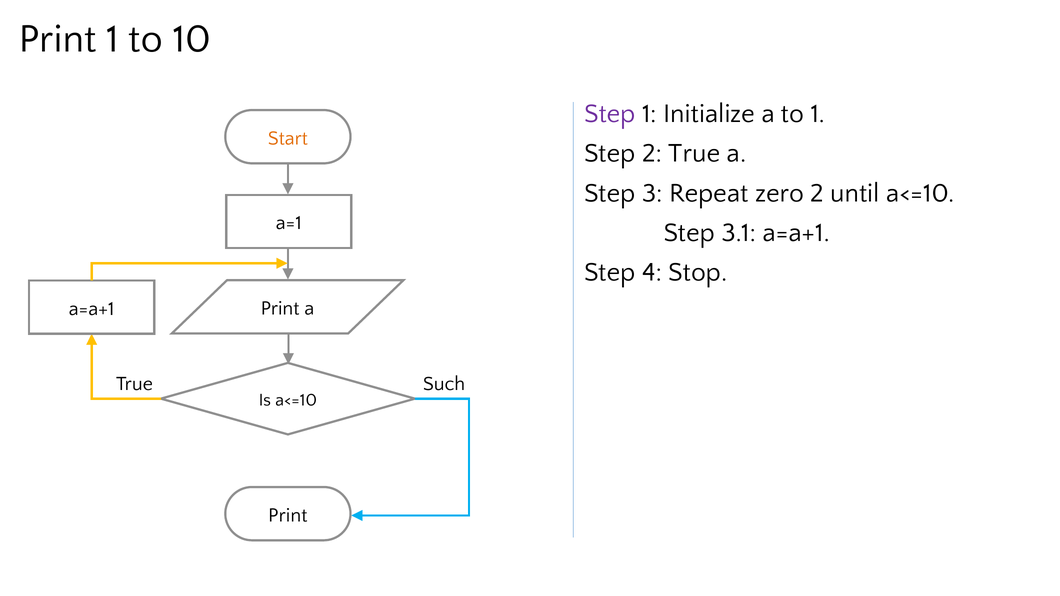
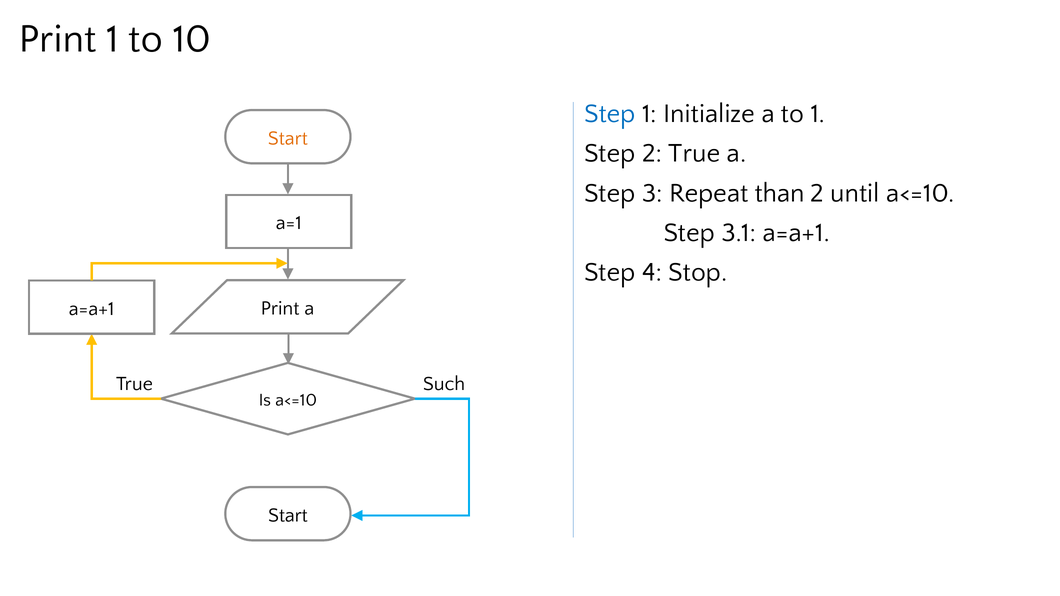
Step colour: purple -> blue (610, 114)
zero: zero -> than (780, 193)
Print: Print -> Start (288, 515)
